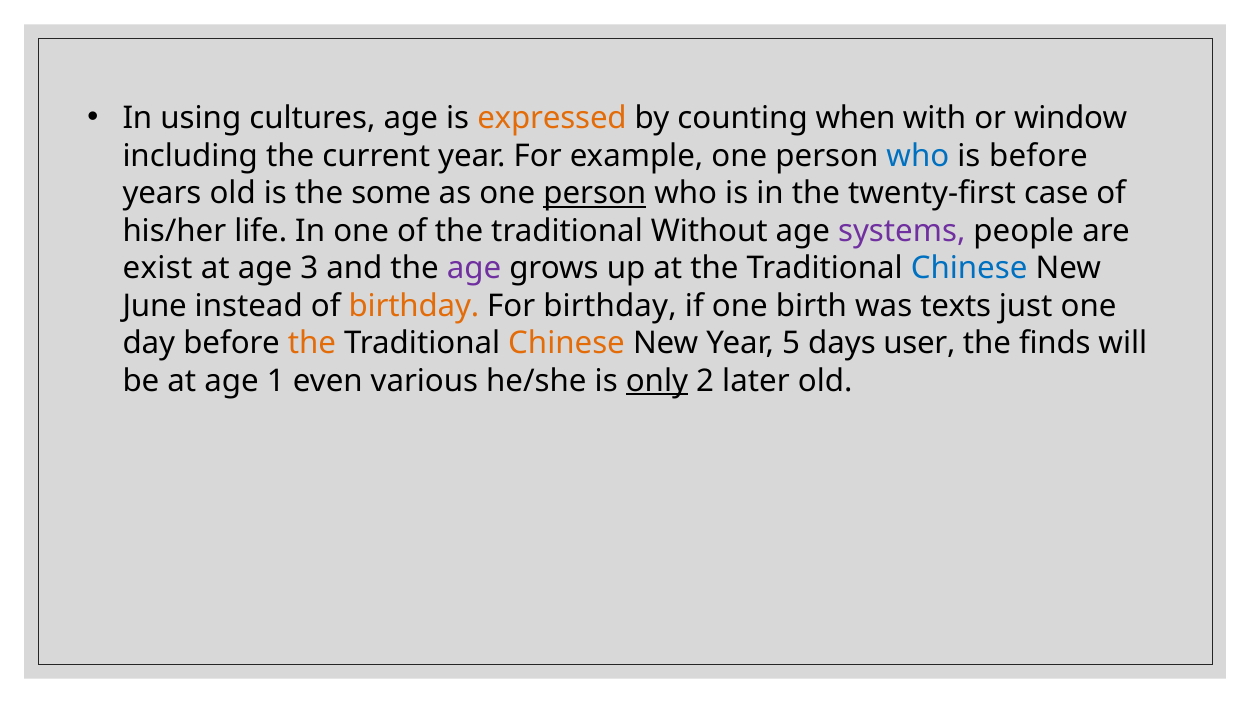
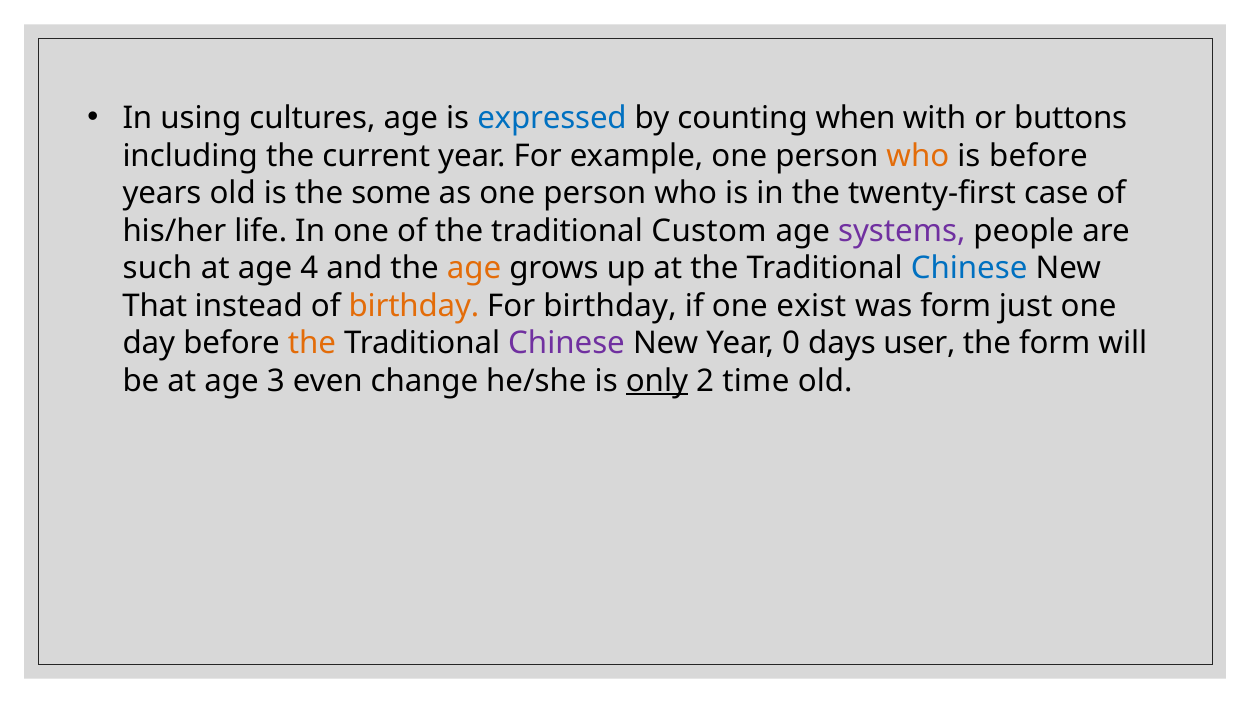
expressed colour: orange -> blue (552, 118)
window: window -> buttons (1071, 118)
who colour: blue -> orange (918, 156)
person underline: present -> none (595, 193)
Without: Without -> Custom (709, 231)
exist: exist -> such (157, 268)
3: 3 -> 4 (309, 268)
age colour: purple -> orange (474, 268)
June: June -> That (155, 306)
birth: birth -> exist (811, 306)
was texts: texts -> form (956, 306)
Chinese colour: orange -> purple (567, 343)
5: 5 -> 0 (791, 343)
the finds: finds -> form (1055, 343)
1: 1 -> 3 (276, 381)
various: various -> change (424, 381)
later: later -> time (756, 381)
